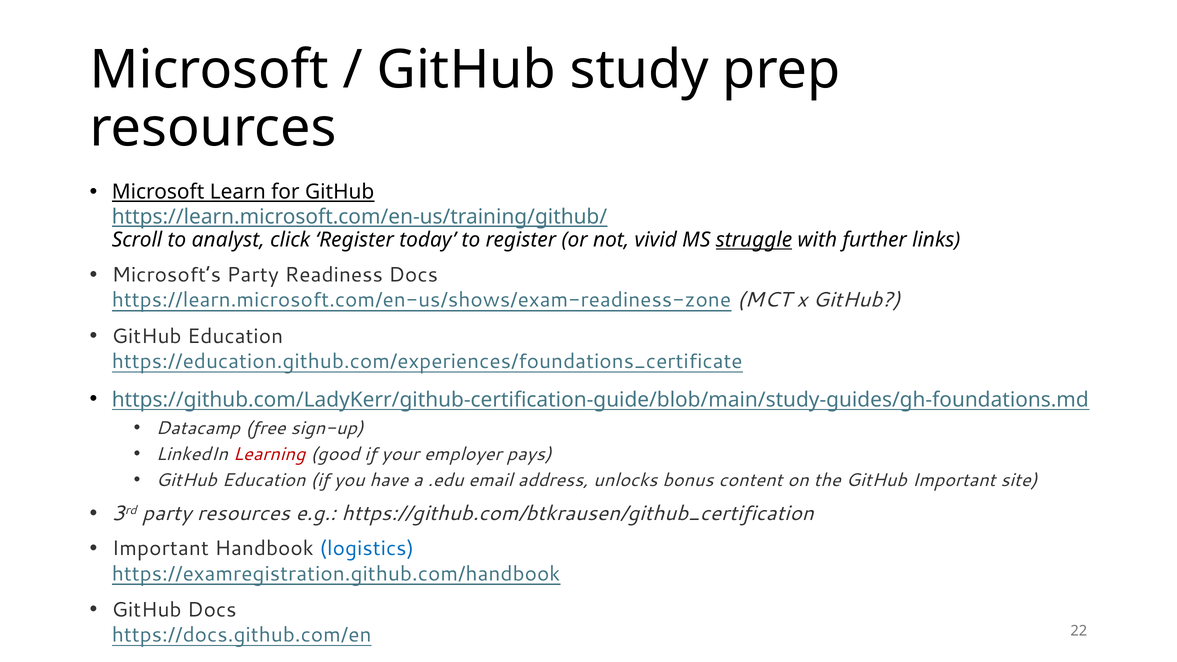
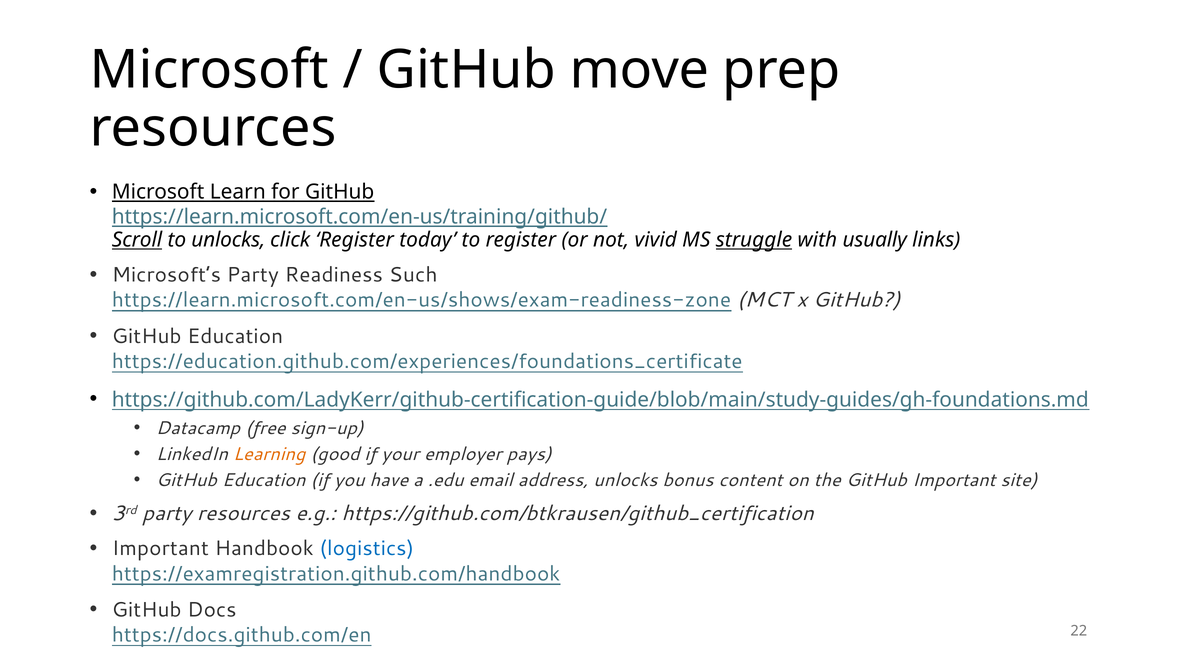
study: study -> move (639, 70)
Scroll underline: none -> present (137, 240)
to analyst: analyst -> unlocks (228, 240)
further: further -> usually (875, 240)
Readiness Docs: Docs -> Such (413, 275)
Learning colour: red -> orange (269, 454)
